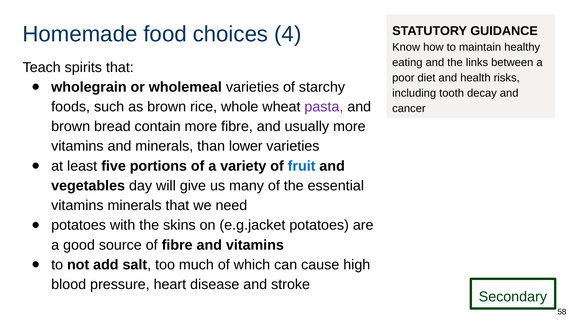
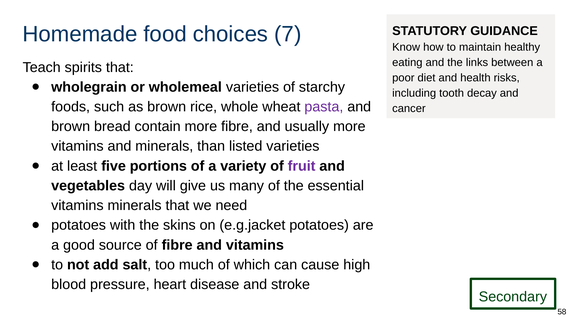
4: 4 -> 7 (288, 34)
lower: lower -> listed (246, 146)
fruit colour: blue -> purple (302, 166)
